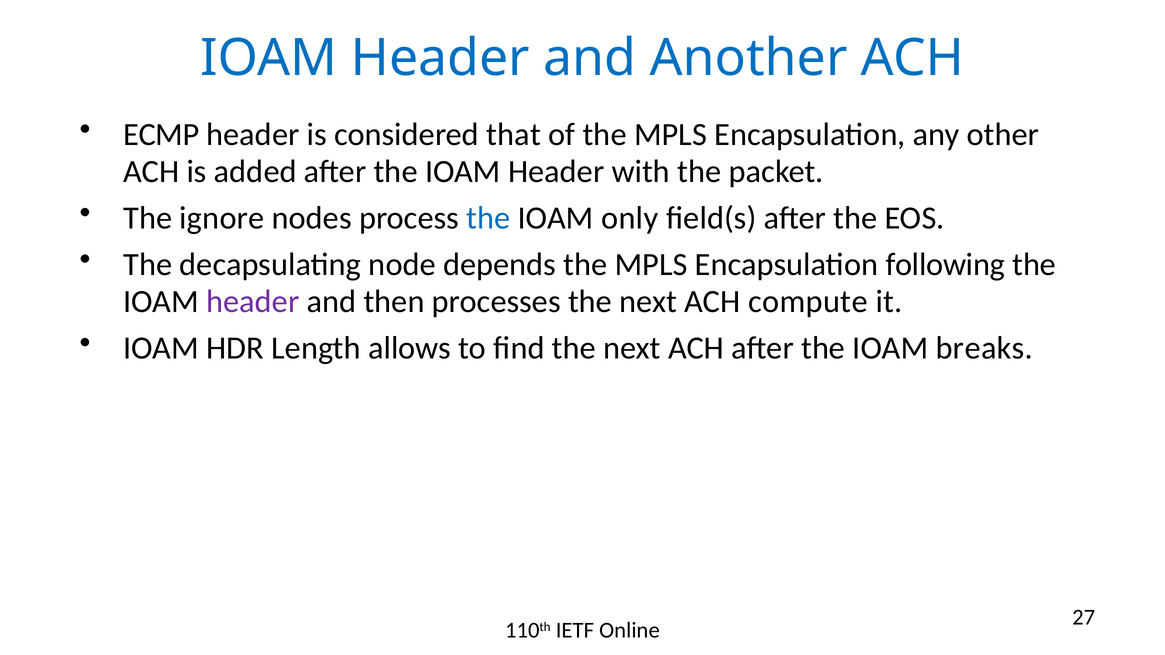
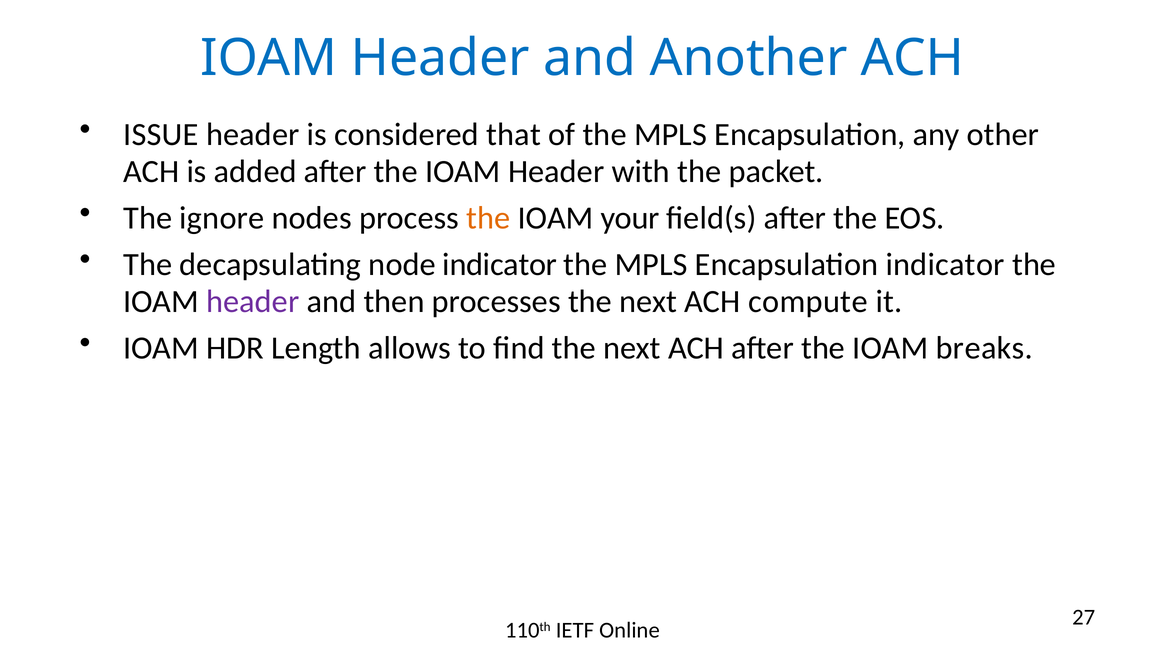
ECMP: ECMP -> ISSUE (161, 135)
the colour: blue -> orange (488, 218)
only: only -> your (630, 218)
node depends: depends -> indicator (500, 265)
Encapsulation following: following -> indicator (945, 265)
